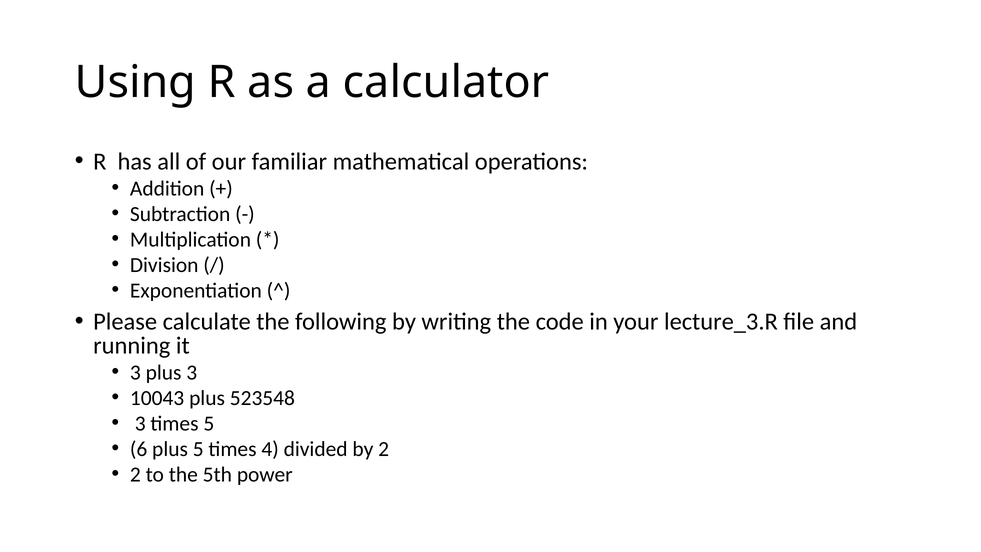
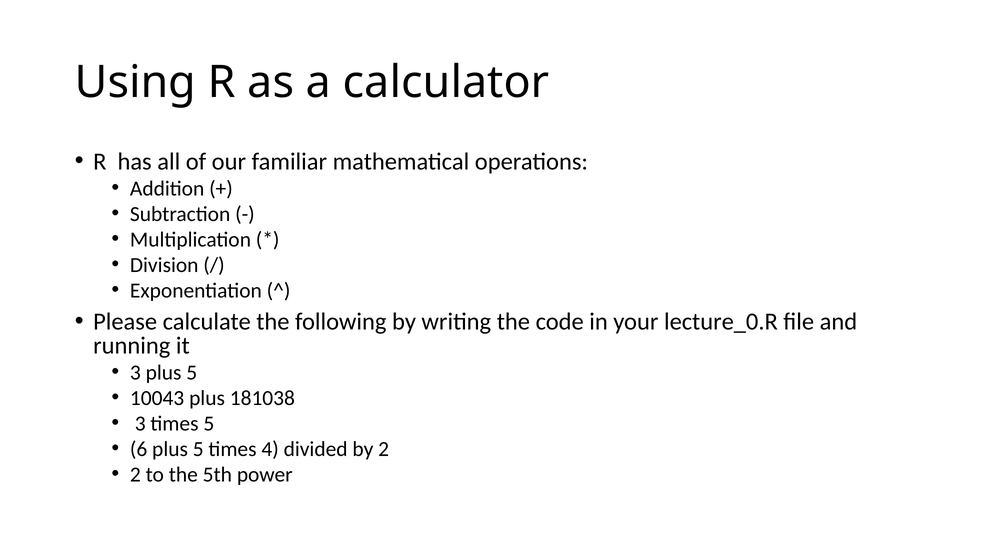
lecture_3.R: lecture_3.R -> lecture_0.R (721, 322)
3 plus 3: 3 -> 5 (192, 373)
523548: 523548 -> 181038 (262, 398)
